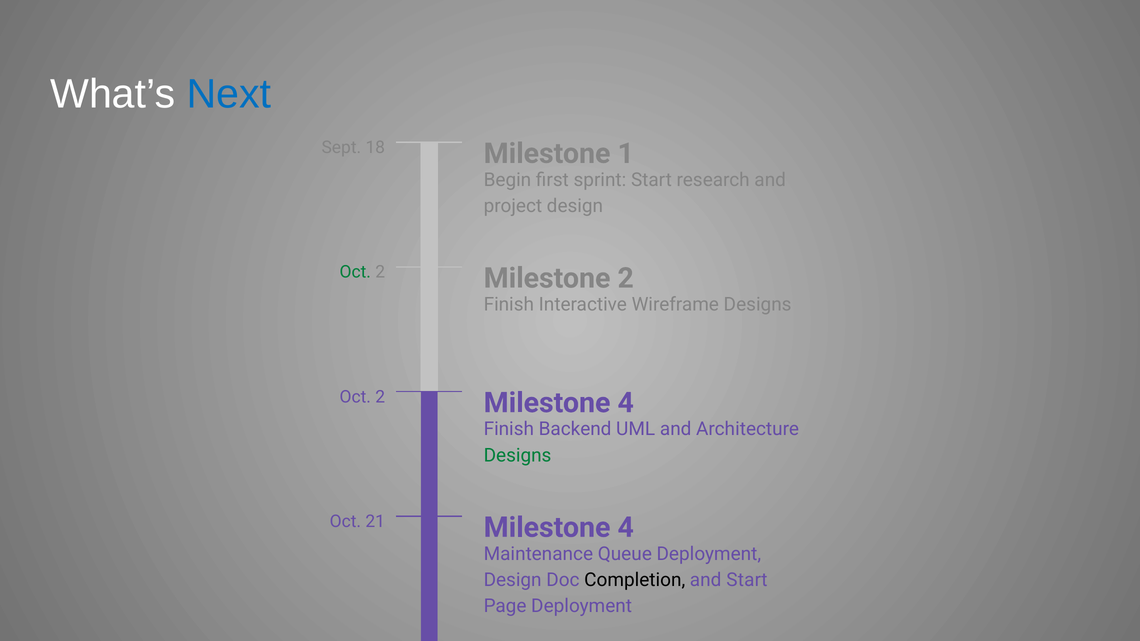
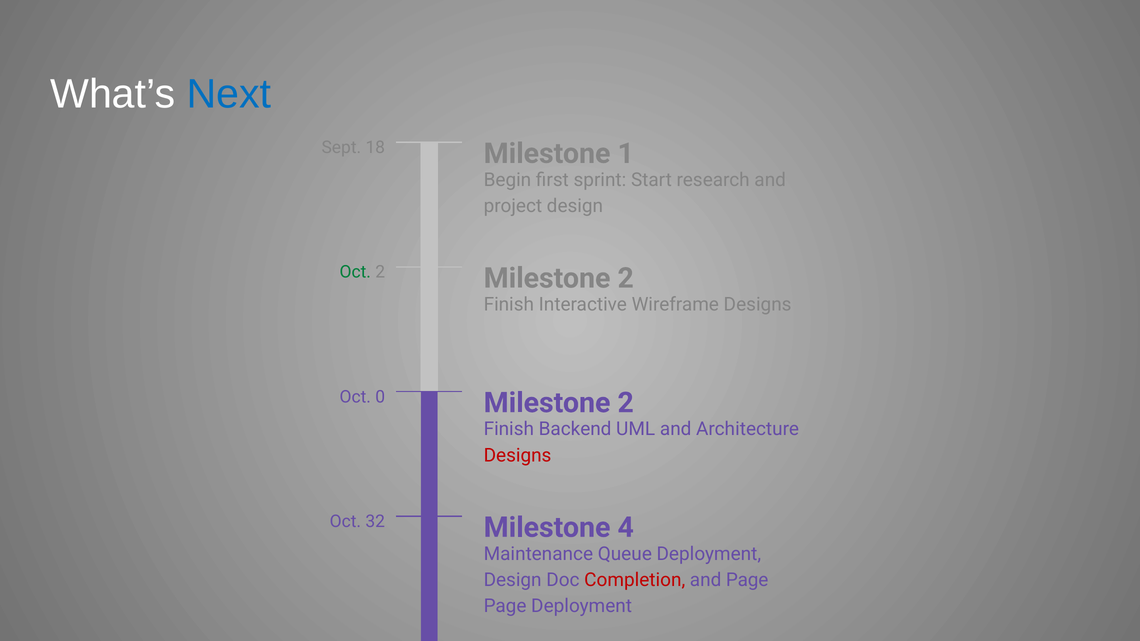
2: 2 -> 0 (380, 397)
4: 4 -> 2 (626, 403)
Designs colour: green -> red (518, 455)
21: 21 -> 32 (375, 522)
Completion colour: black -> red (635, 580)
and Start: Start -> Page (747, 580)
